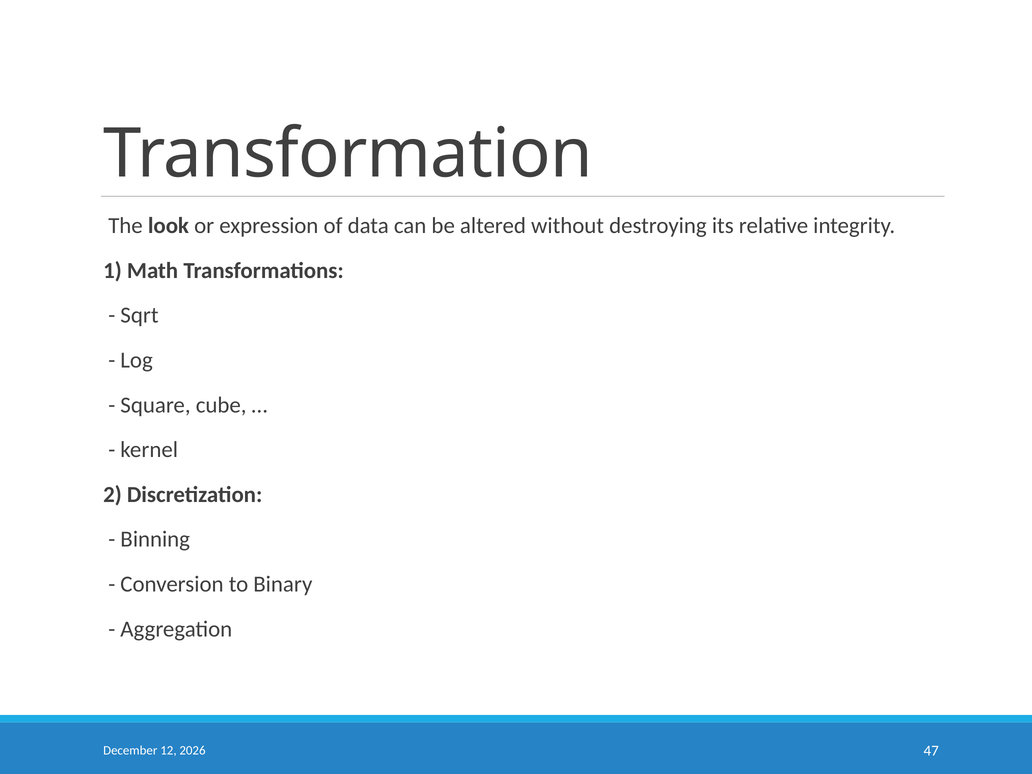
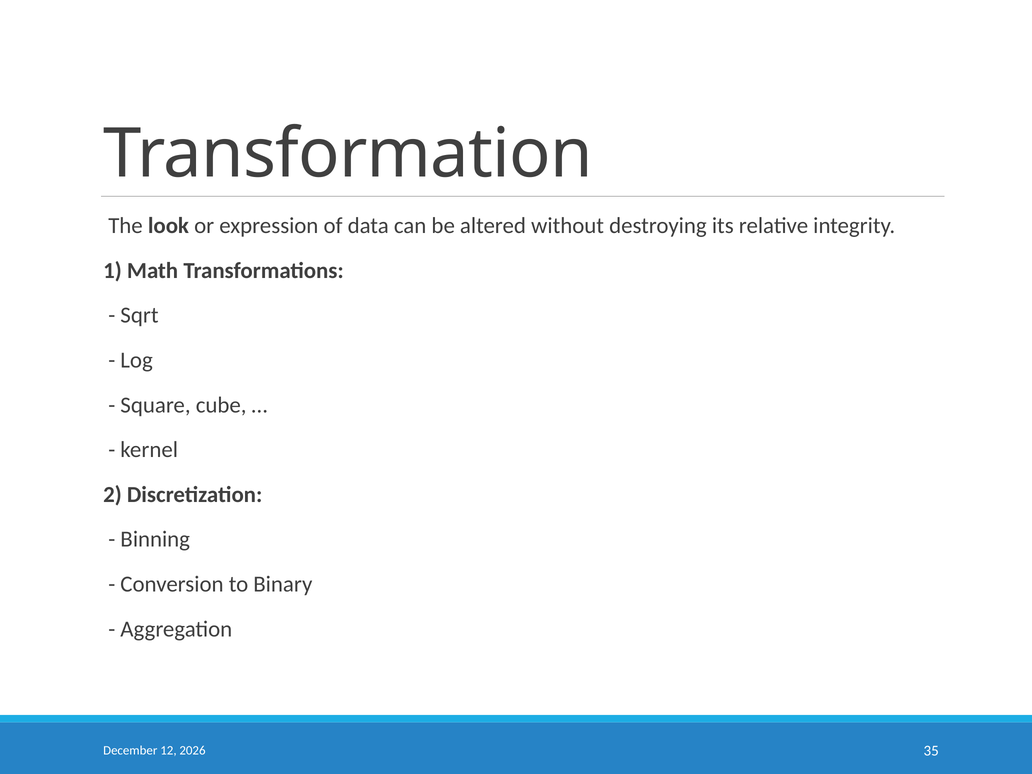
47: 47 -> 35 (931, 751)
